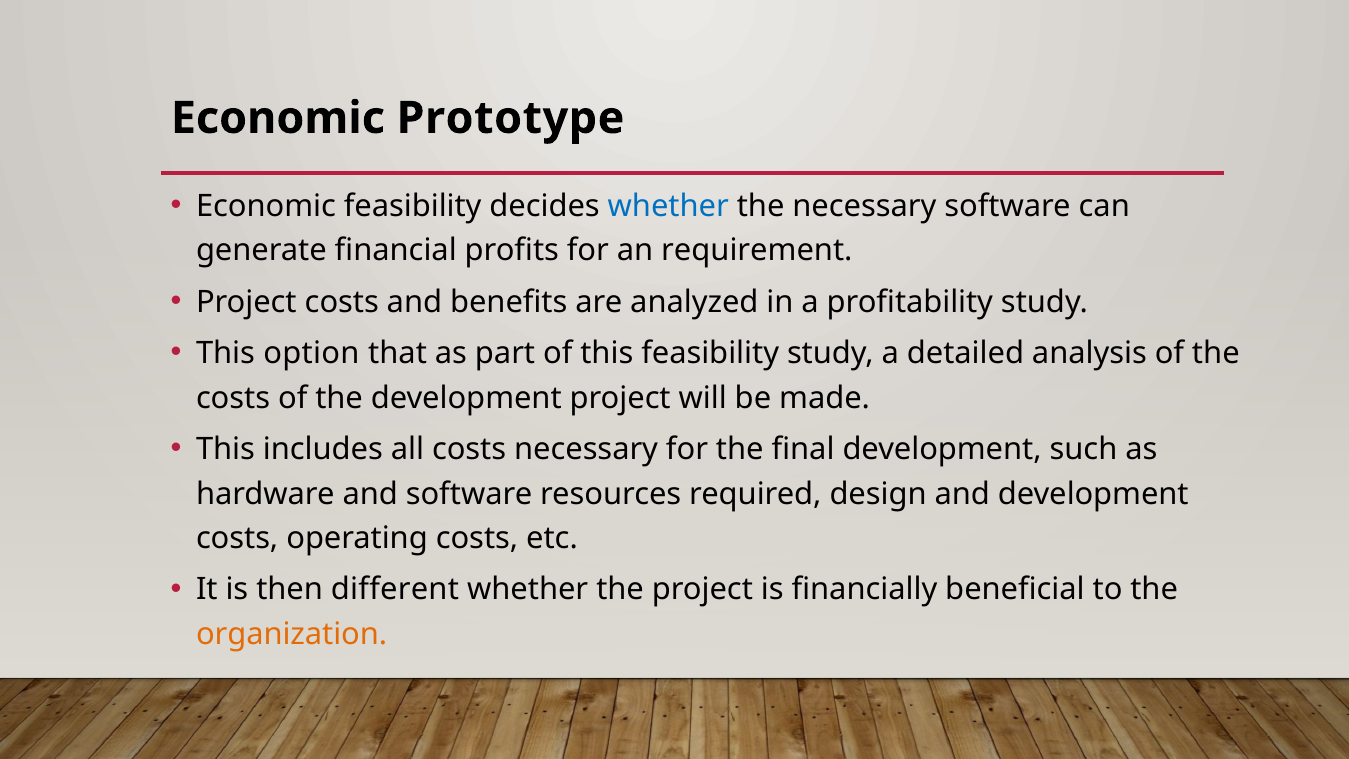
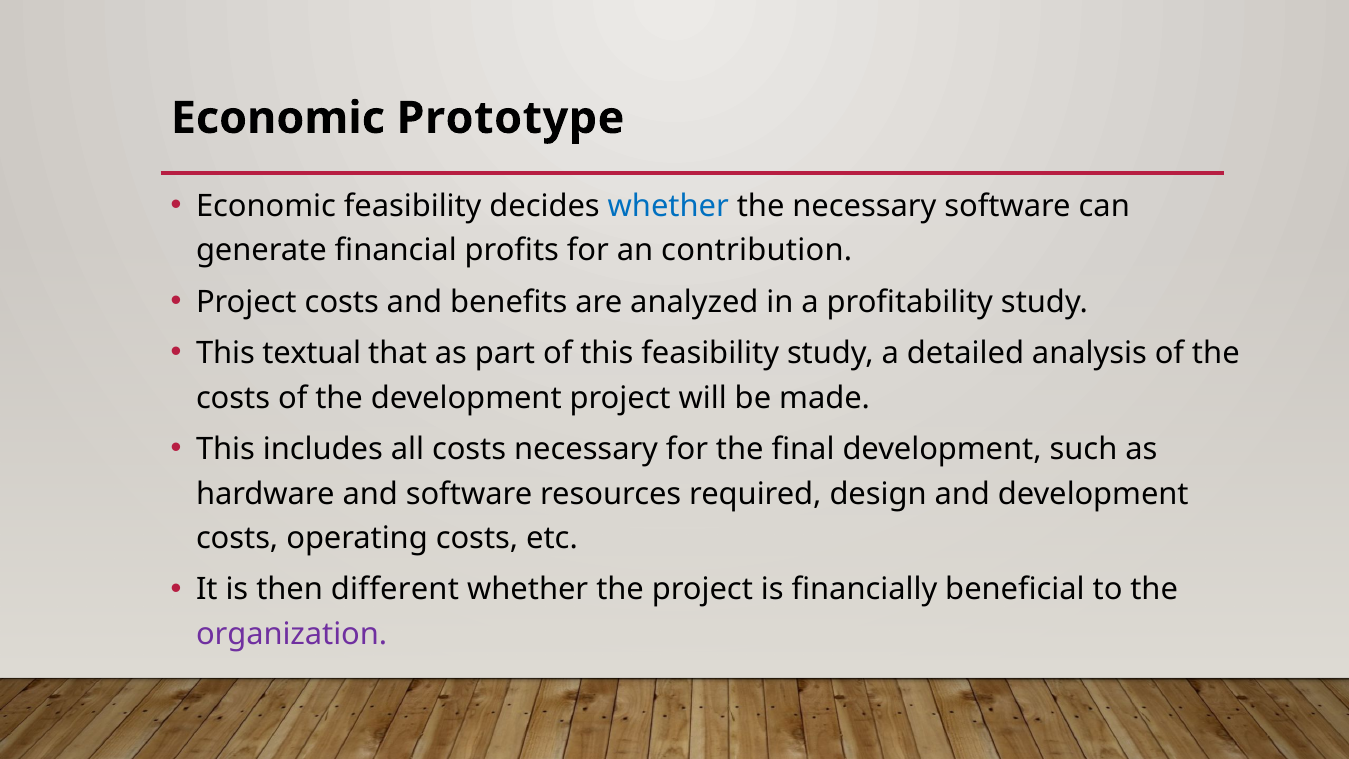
requirement: requirement -> contribution (757, 250)
option: option -> textual (312, 353)
organization colour: orange -> purple (292, 634)
